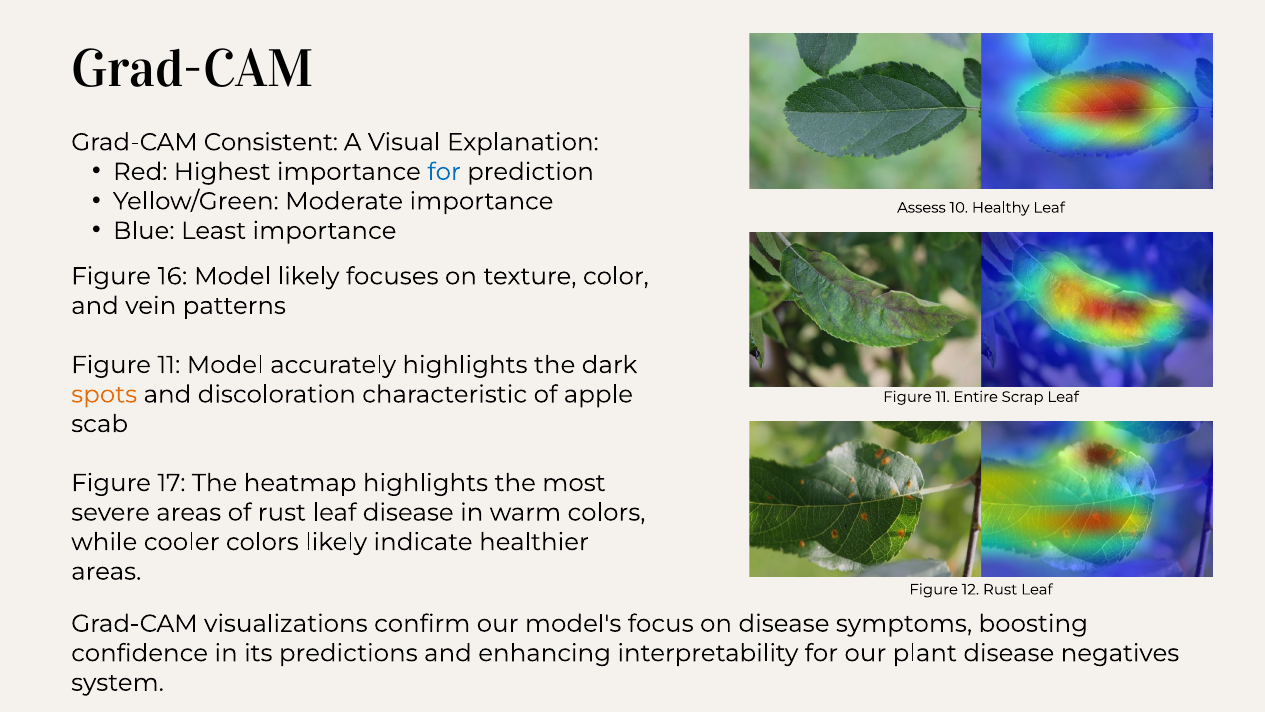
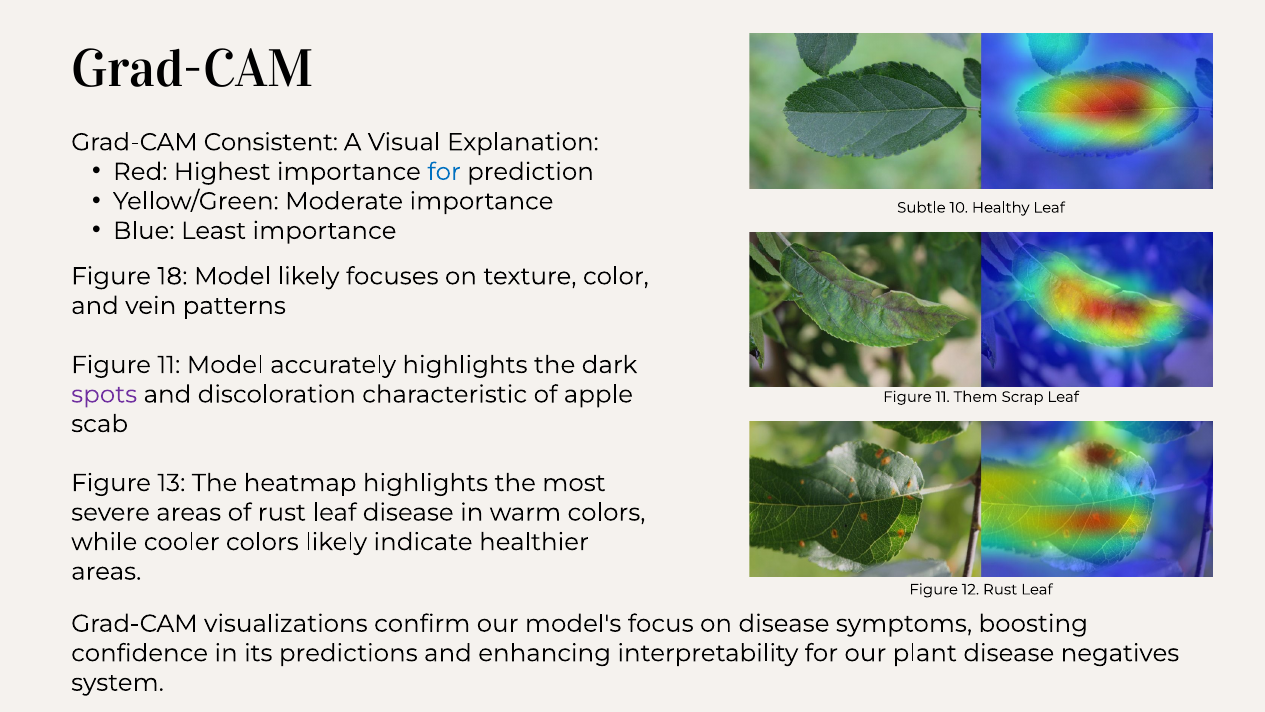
Assess: Assess -> Subtle (921, 208)
16: 16 -> 18 (172, 276)
spots colour: orange -> purple (104, 394)
Entire: Entire -> Them (976, 397)
17: 17 -> 13 (171, 483)
